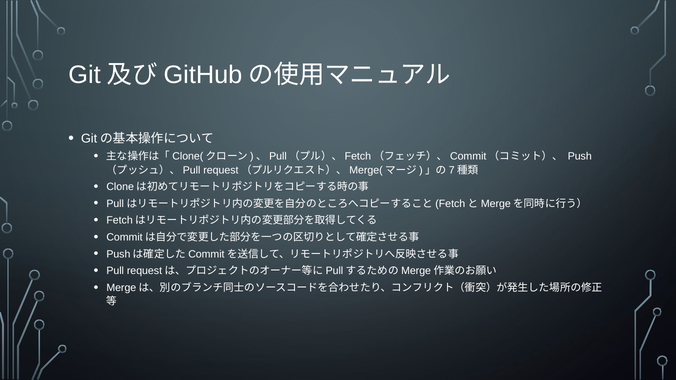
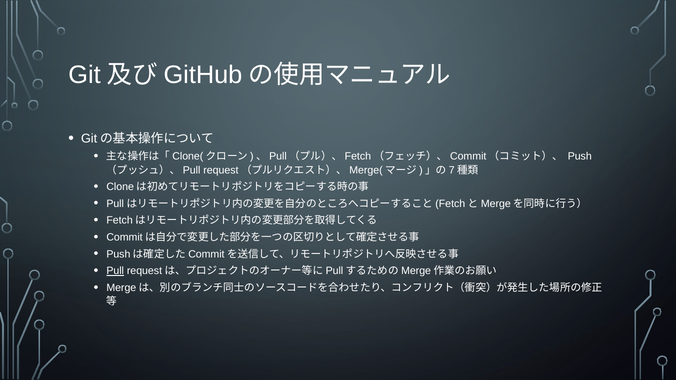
Pull underline: none -> present (115, 271)
